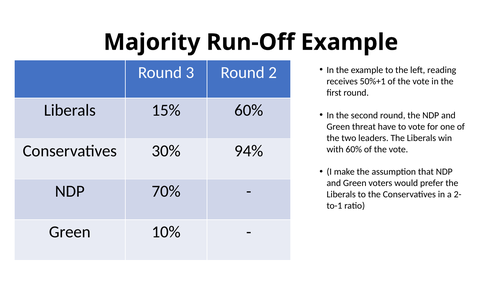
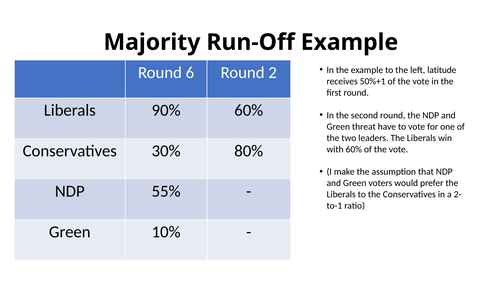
reading: reading -> latitude (442, 70)
3: 3 -> 6 (190, 72)
15%: 15% -> 90% (166, 110)
94%: 94% -> 80% (249, 151)
70%: 70% -> 55% (166, 191)
